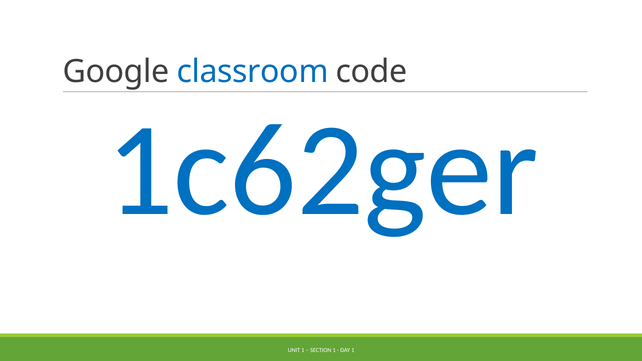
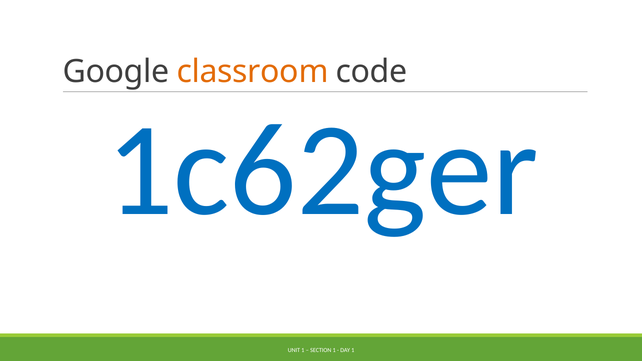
classroom colour: blue -> orange (253, 72)
